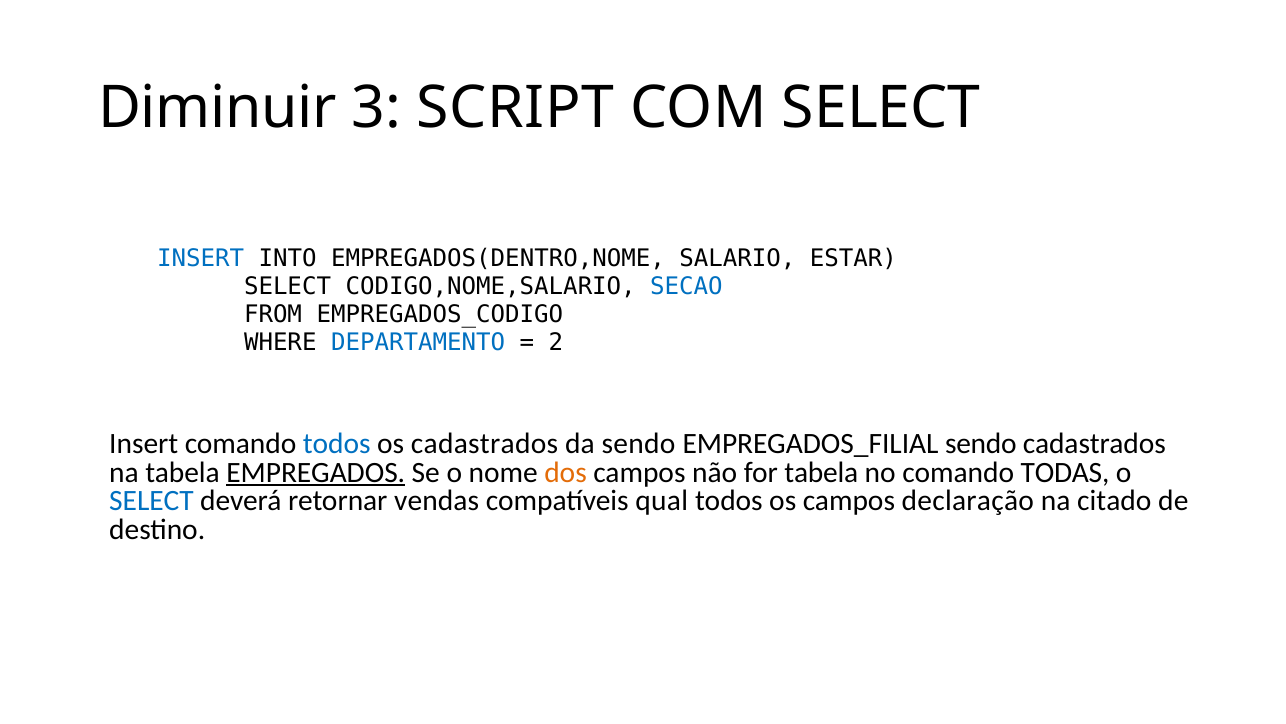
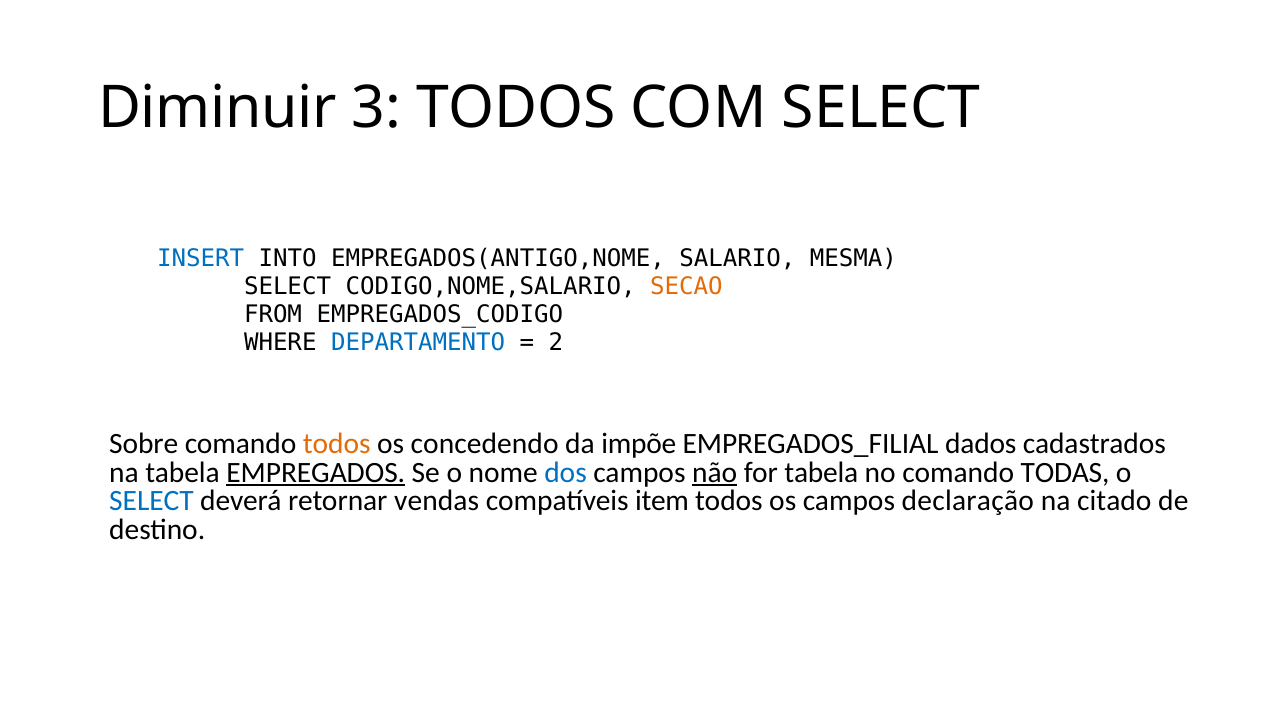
3 SCRIPT: SCRIPT -> TODOS (516, 108)
EMPREGADOS(DENTRO,NOME: EMPREGADOS(DENTRO,NOME -> EMPREGADOS(ANTIGO,NOME (498, 258)
ESTAR: ESTAR -> MESMA (853, 258)
SECAO colour: blue -> orange (686, 286)
Insert: Insert -> Sobre (144, 443)
todos colour: blue -> orange (337, 443)
os cadastrados: cadastrados -> concedendo (485, 443)
da sendo: sendo -> impõe (639, 443)
EMPREGADOS_FILIAL sendo: sendo -> dados (981, 443)
dos colour: orange -> blue (566, 472)
não underline: none -> present (715, 472)
qual: qual -> item (662, 501)
